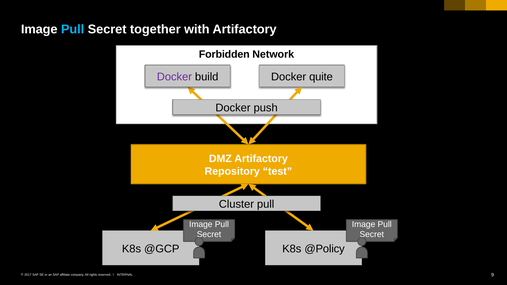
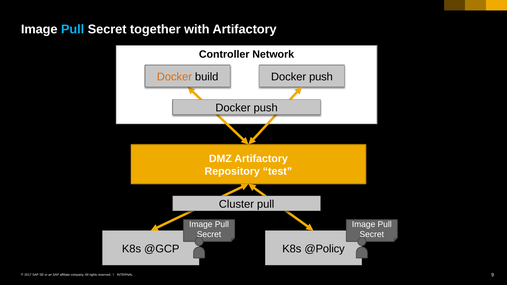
Forbidden: Forbidden -> Controller (224, 54)
Docker colour: purple -> orange (174, 77)
quite: quite -> push (321, 77)
